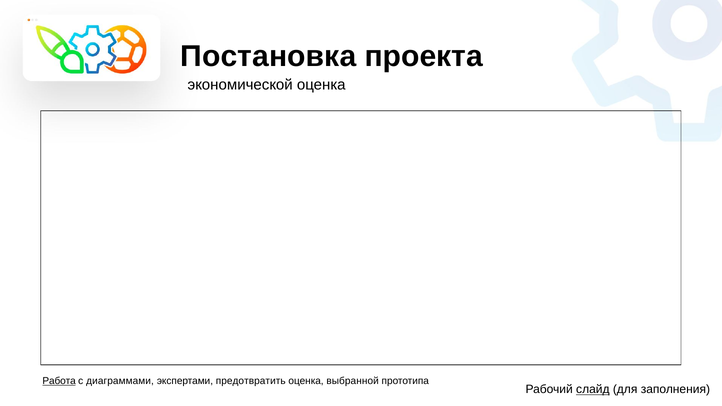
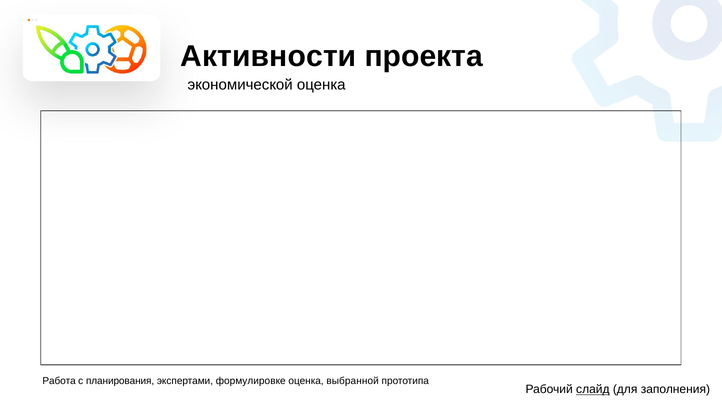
Постановка: Постановка -> Активности (268, 57)
Работа underline: present -> none (59, 381)
диаграммами: диаграммами -> планирования (120, 381)
предотвратить: предотвратить -> формулировке (251, 381)
